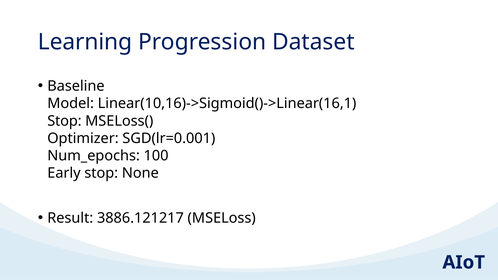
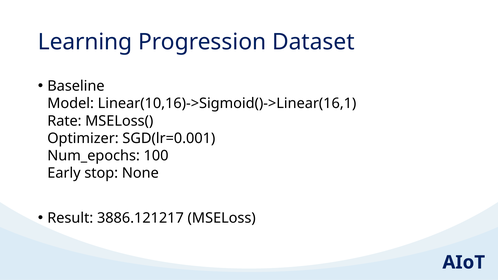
Stop: Stop -> Rate (64, 121)
